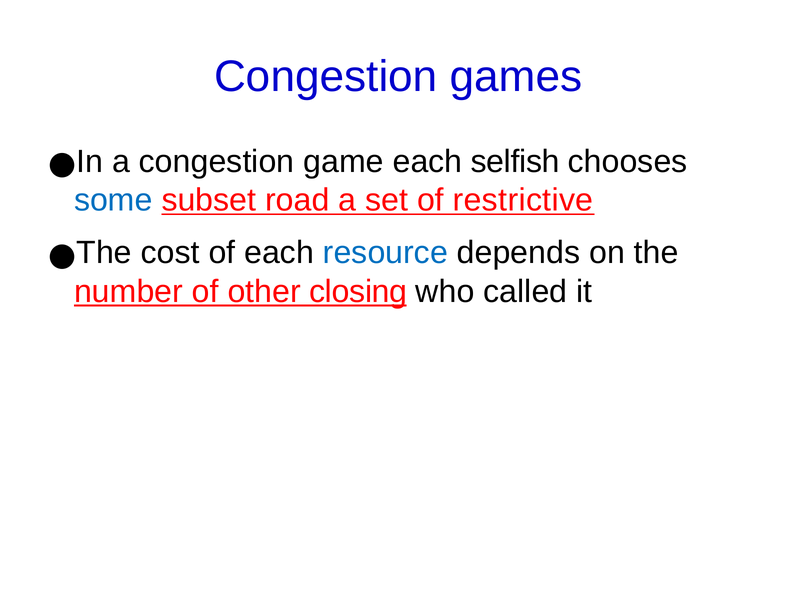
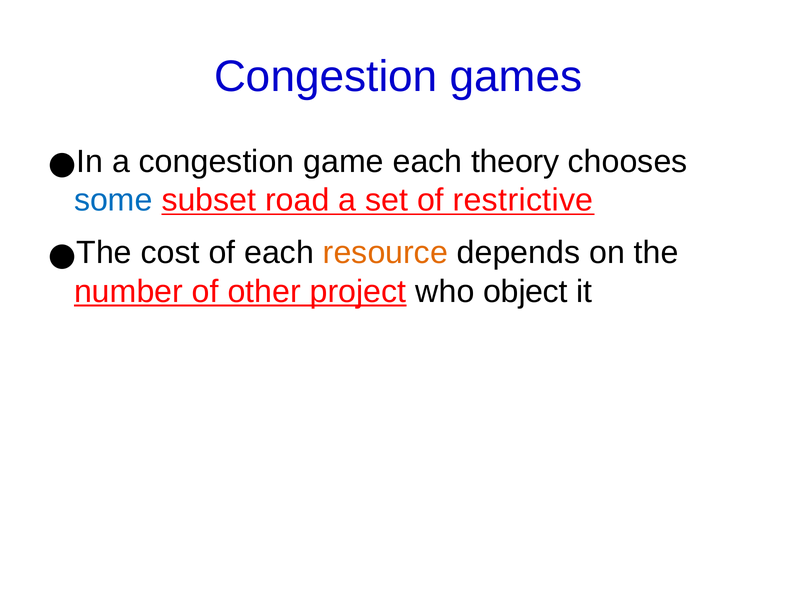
selfish: selfish -> theory (515, 161)
resource colour: blue -> orange (385, 253)
closing: closing -> project (358, 291)
called: called -> object (525, 291)
